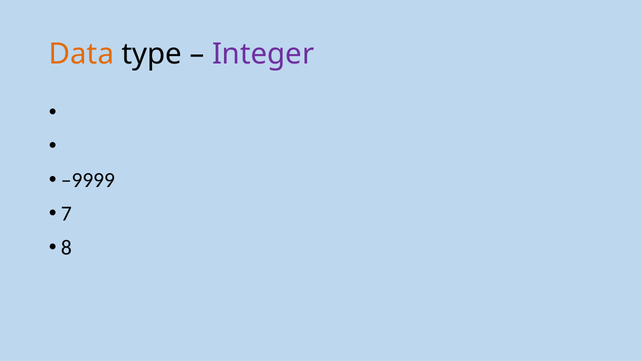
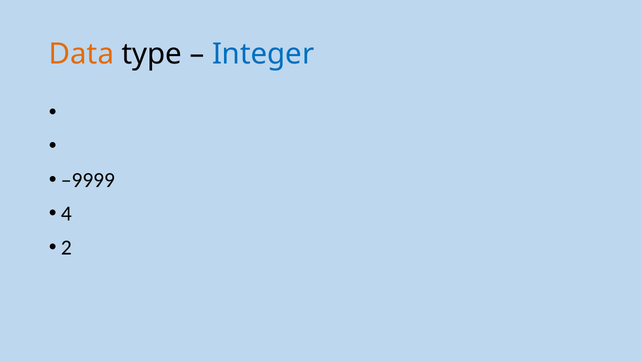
Integer colour: purple -> blue (263, 54)
7: 7 -> 4 (66, 214)
8: 8 -> 2 (66, 248)
